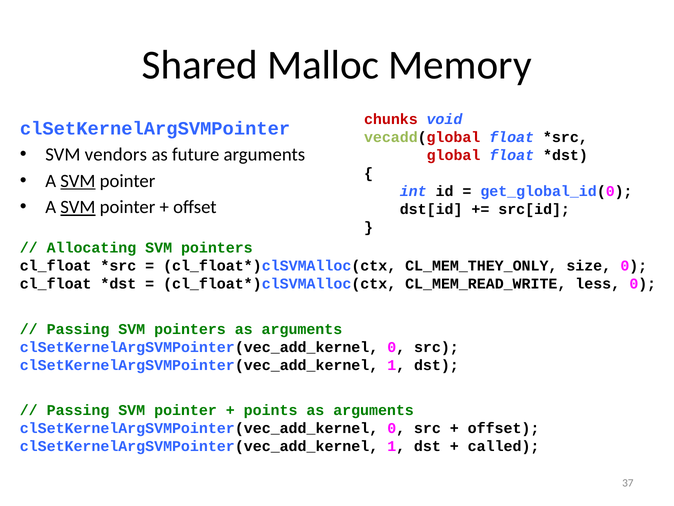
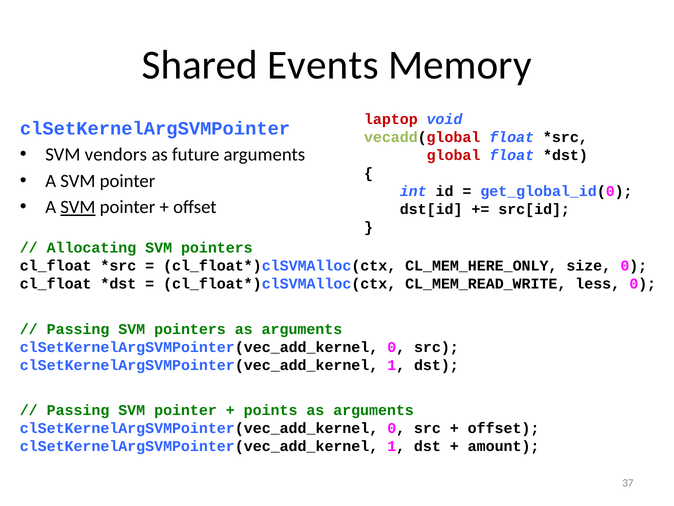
Malloc: Malloc -> Events (323, 65)
chunks: chunks -> laptop (391, 119)
SVM underline: present -> none (78, 181)
CL_MEM_THEY_ONLY: CL_MEM_THEY_ONLY -> CL_MEM_HERE_ONLY (481, 266)
called: called -> amount (504, 446)
